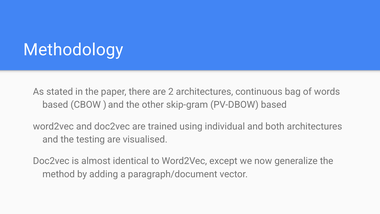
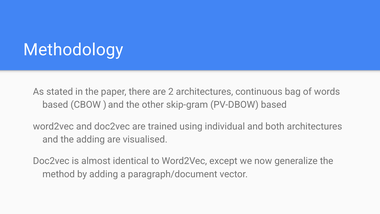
the testing: testing -> adding (91, 139)
